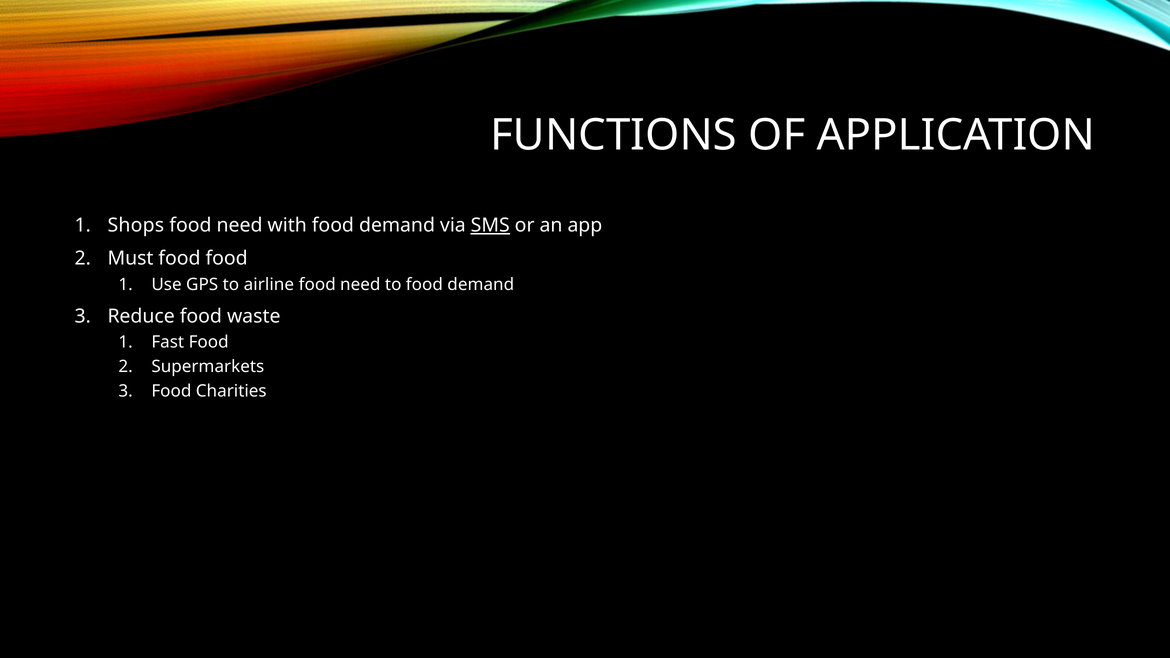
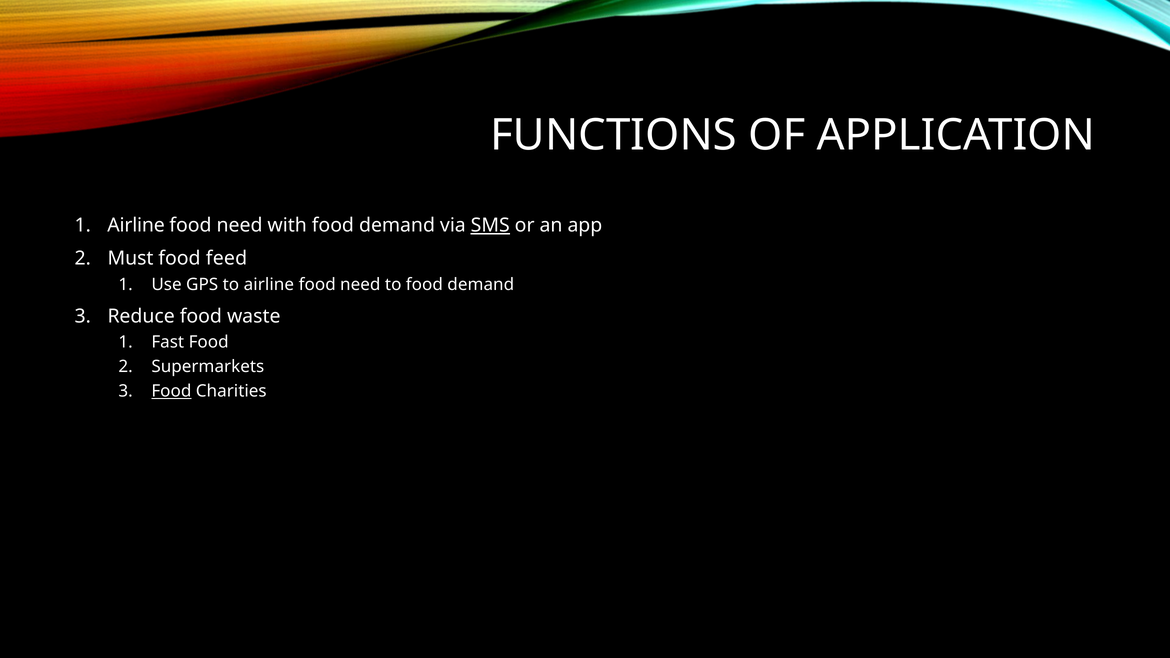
Shops: Shops -> Airline (136, 225)
food food: food -> feed (226, 259)
Food underline: none -> present (171, 391)
